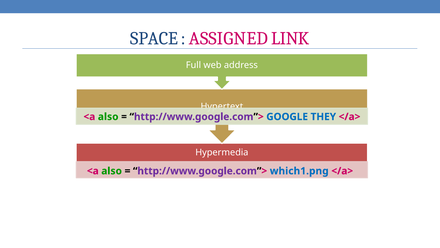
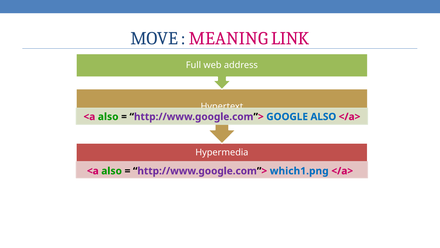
SPACE: SPACE -> MOVE (154, 38)
ASSIGNED: ASSIGNED -> MEANING (228, 38)
GOOGLE THEY: THEY -> ALSO (323, 117)
